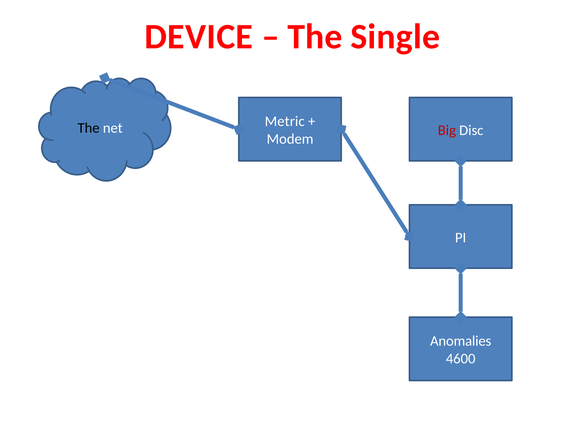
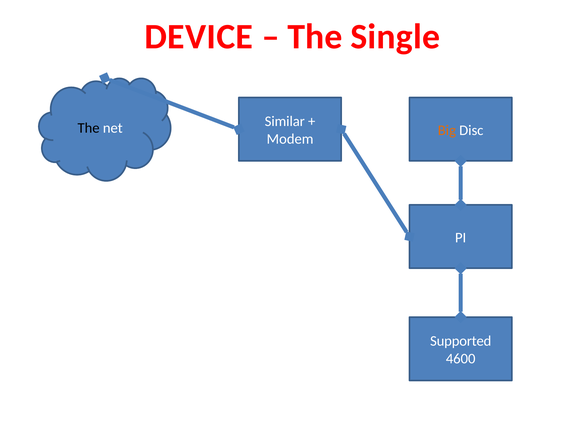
Metric: Metric -> Similar (285, 121)
Big colour: red -> orange (447, 130)
Anomalies: Anomalies -> Supported (461, 341)
